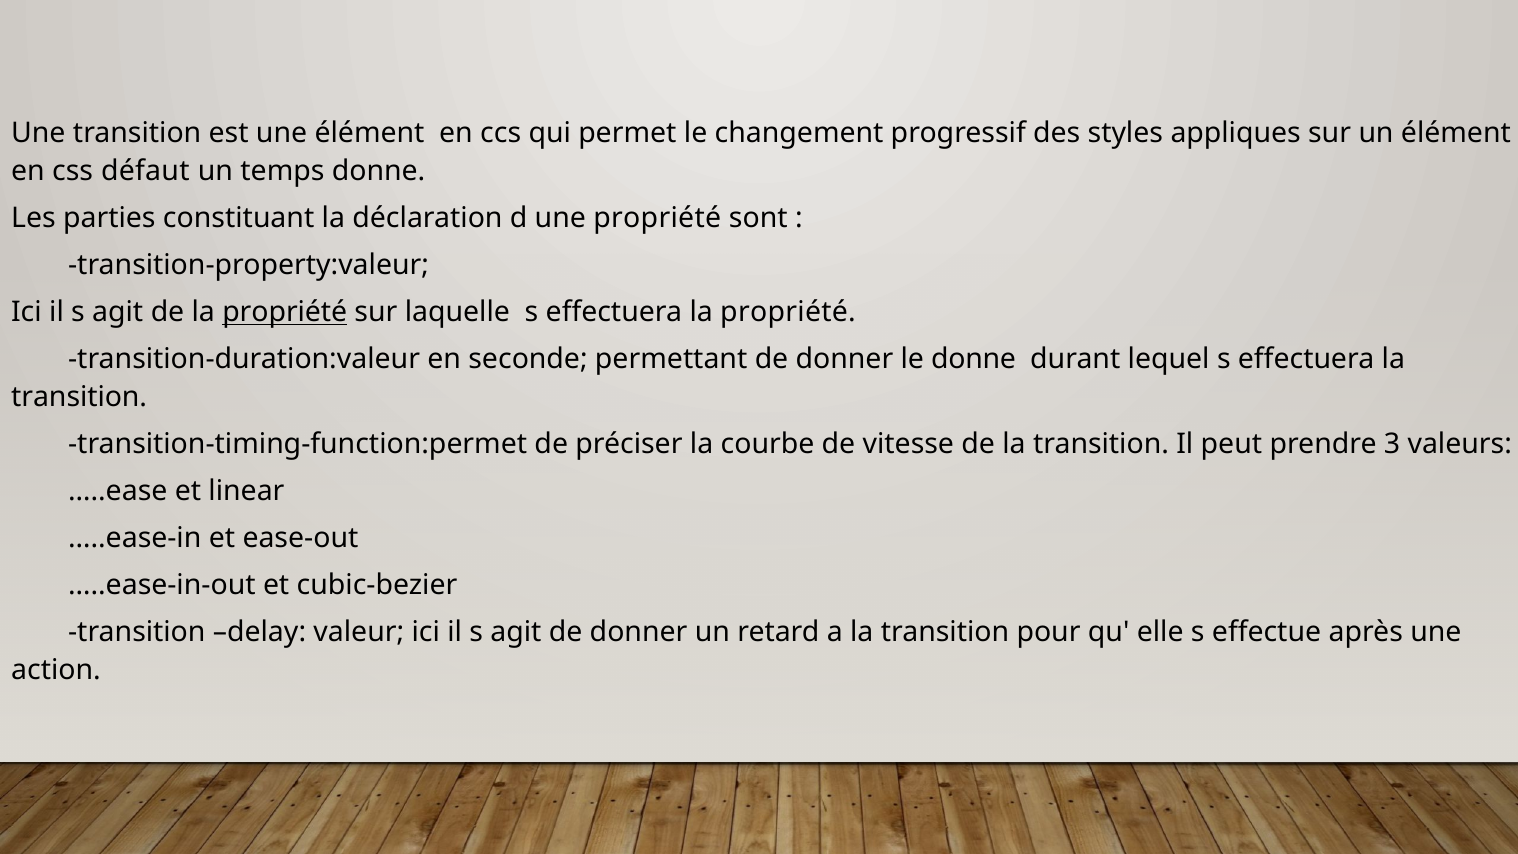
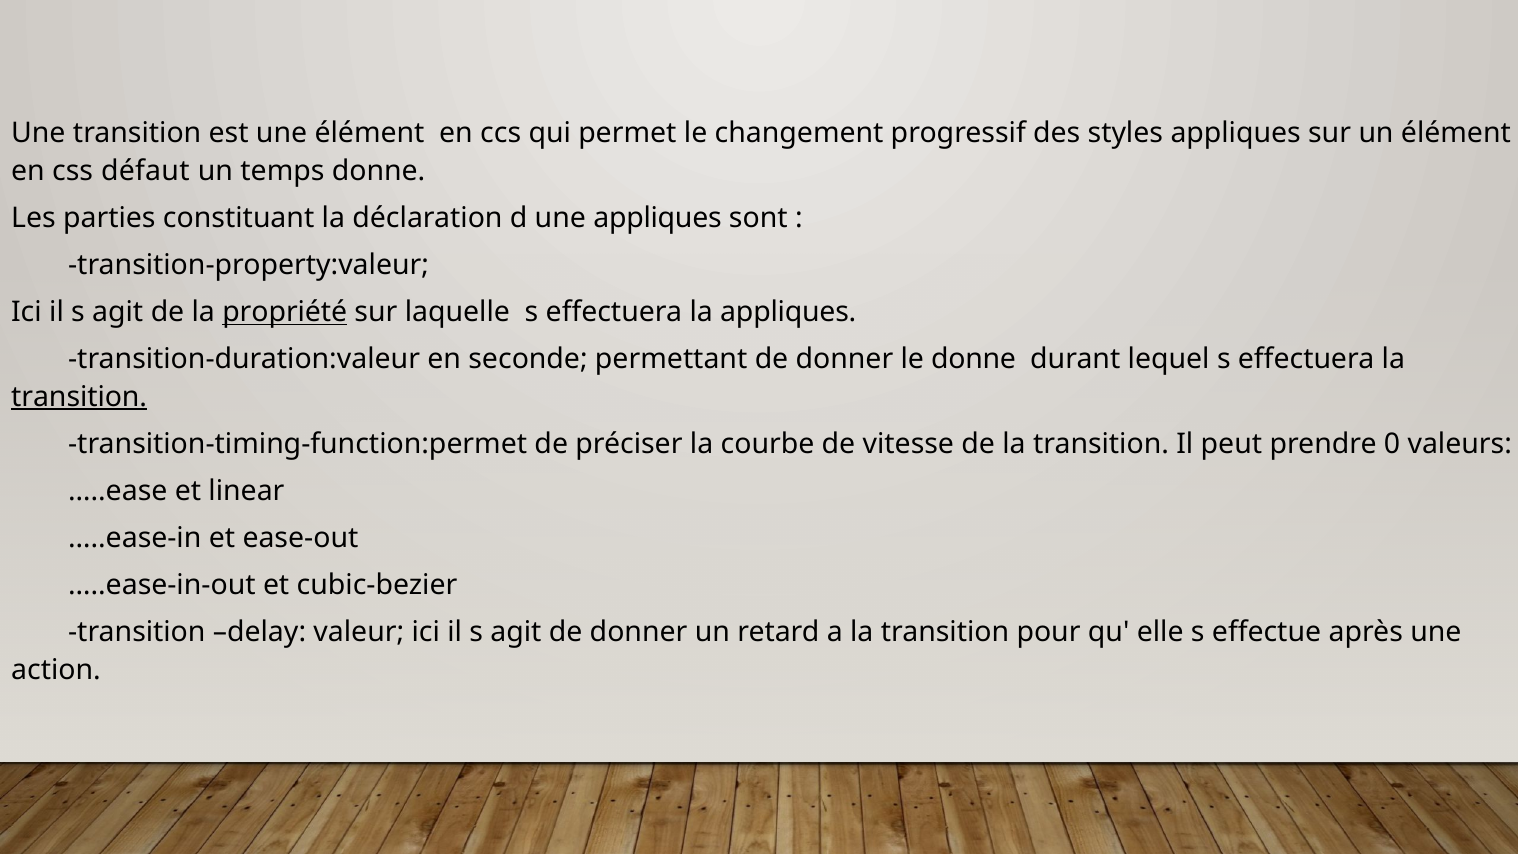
une propriété: propriété -> appliques (658, 218)
effectuera la propriété: propriété -> appliques (788, 312)
transition underline: none -> present (79, 397)
3: 3 -> 0 (1392, 444)
